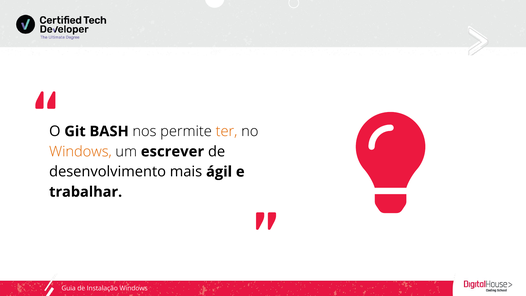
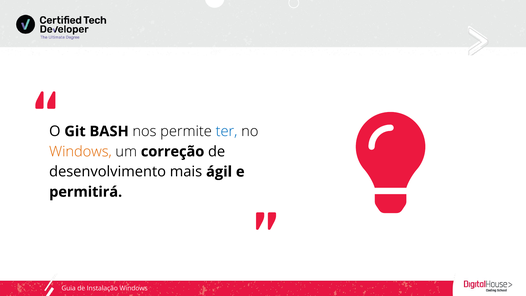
ter colour: orange -> blue (227, 131)
escrever: escrever -> correção (173, 152)
trabalhar: trabalhar -> permitirá (86, 192)
